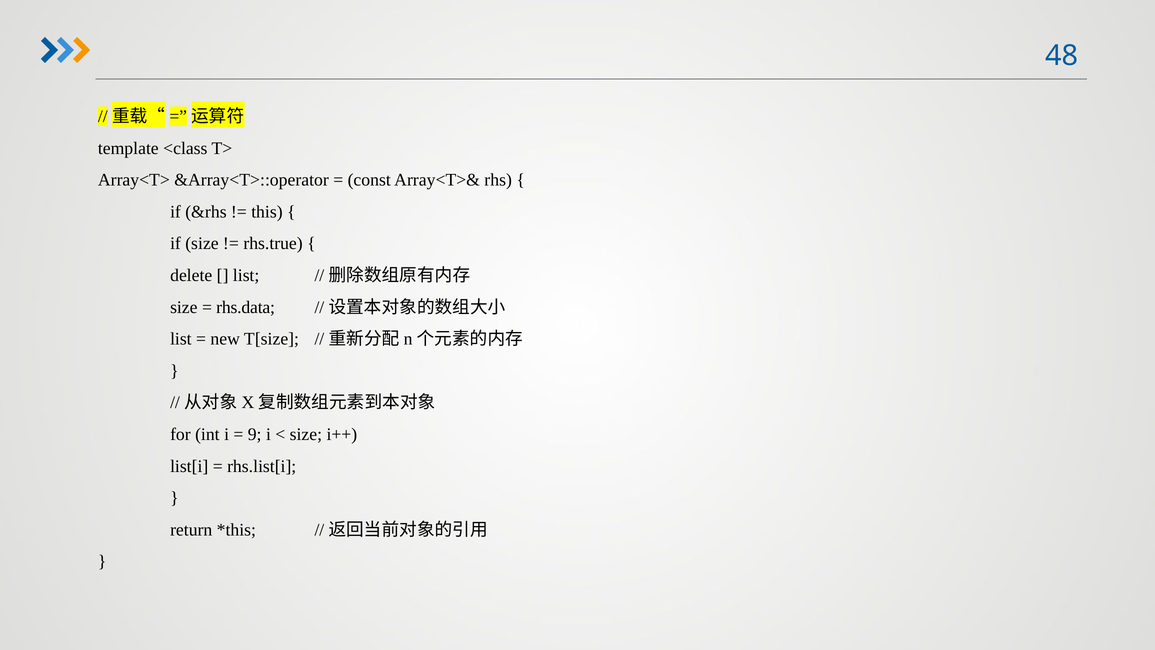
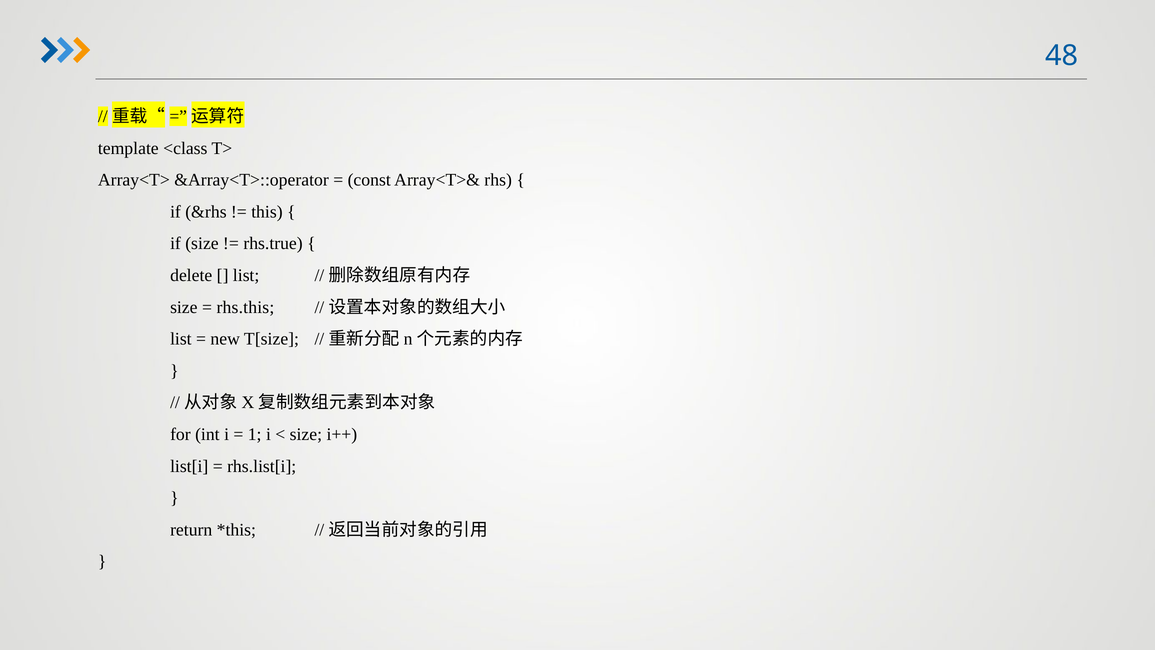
rhs.data: rhs.data -> rhs.this (245, 307)
9: 9 -> 1 (255, 434)
